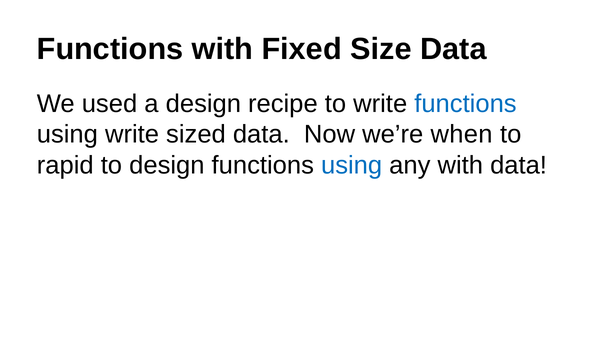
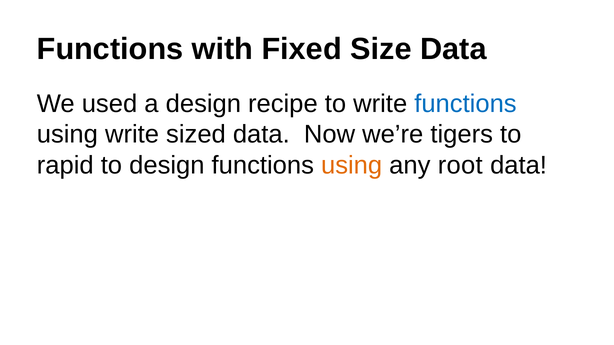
when: when -> tigers (462, 135)
using colour: blue -> orange (352, 165)
any with: with -> root (460, 165)
